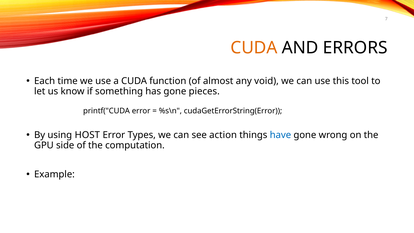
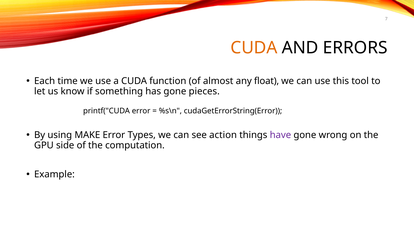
void: void -> float (267, 81)
HOST: HOST -> MAKE (87, 135)
have colour: blue -> purple (280, 135)
